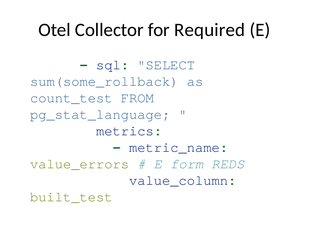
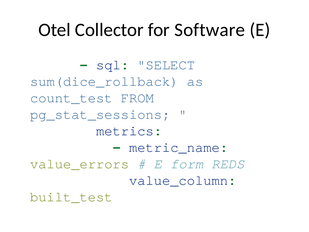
Required: Required -> Software (210, 30)
sum(some_rollback: sum(some_rollback -> sum(dice_rollback (104, 81)
pg_stat_language: pg_stat_language -> pg_stat_sessions (100, 114)
